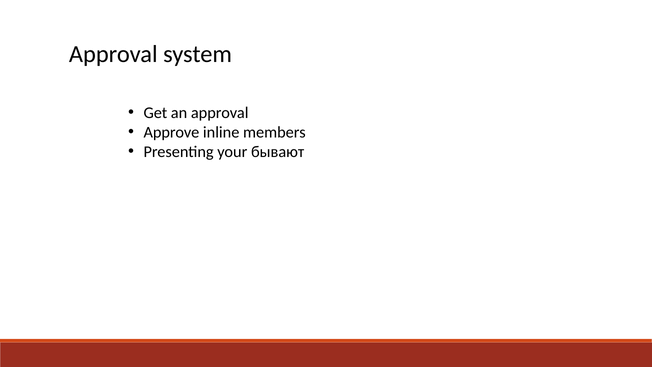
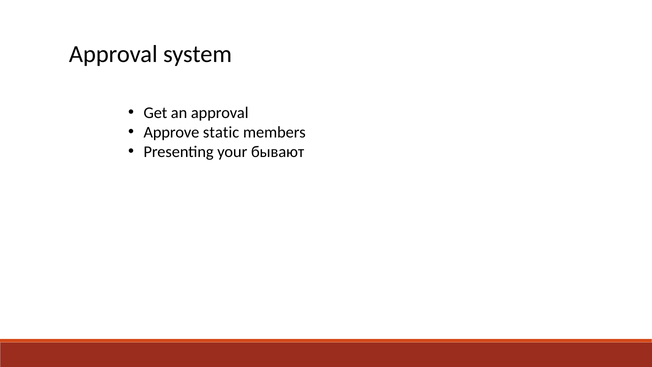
inline: inline -> static (221, 132)
